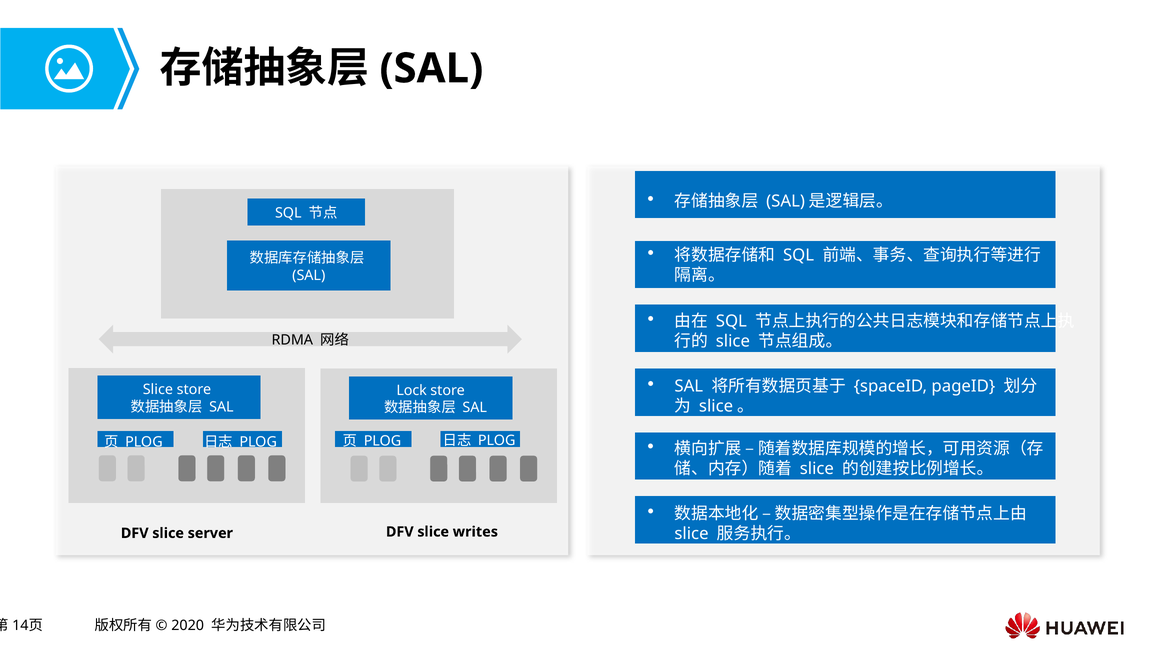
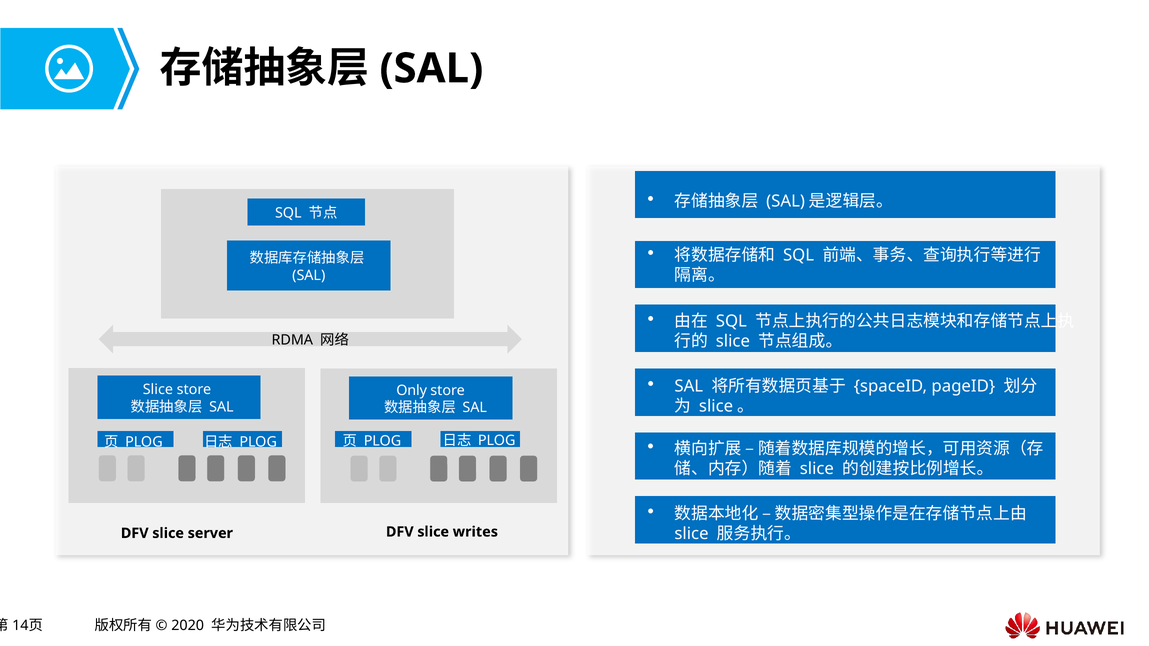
Lock: Lock -> Only (412, 391)
